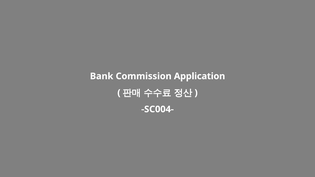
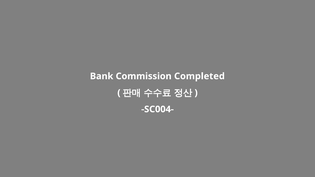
Application: Application -> Completed (199, 76)
